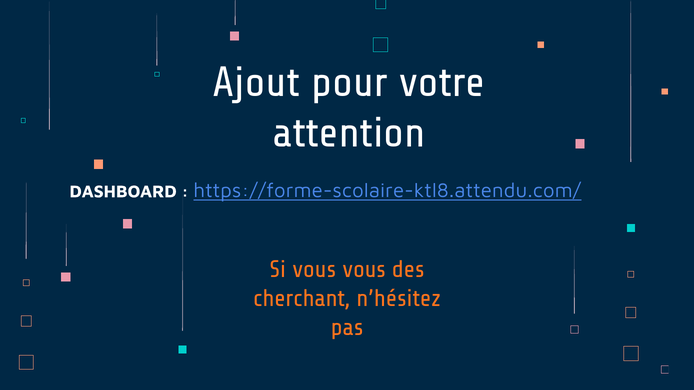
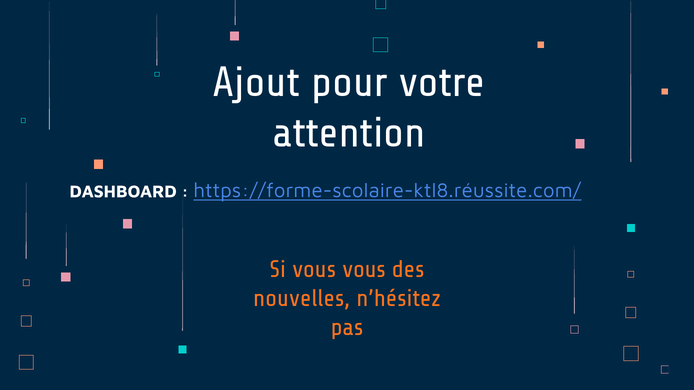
https://forme-scolaire-ktl8.attendu.com/: https://forme-scolaire-ktl8.attendu.com/ -> https://forme-scolaire-ktl8.réussite.com/ (387, 191)
cherchant: cherchant -> nouvelles (302, 299)
